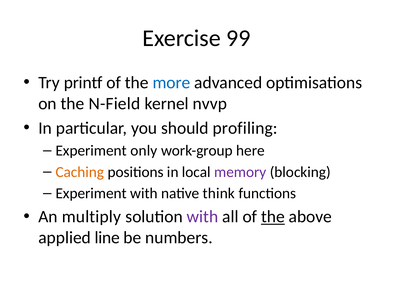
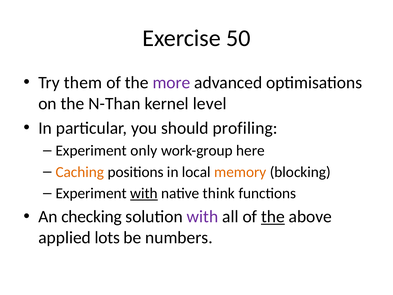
99: 99 -> 50 (238, 38)
printf: printf -> them (83, 82)
more colour: blue -> purple (171, 82)
N-Field: N-Field -> N-Than (114, 103)
nvvp: nvvp -> level (210, 103)
memory colour: purple -> orange (240, 172)
with underline: none -> present (144, 193)
multiply: multiply -> checking (92, 216)
line: line -> lots (107, 237)
